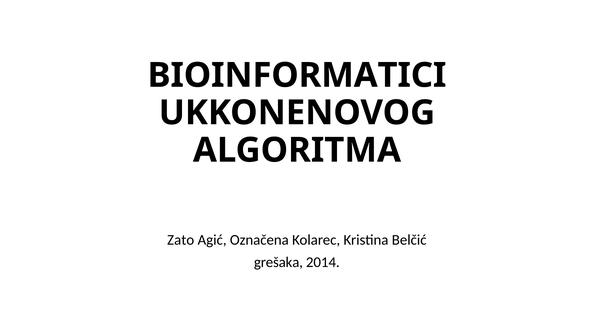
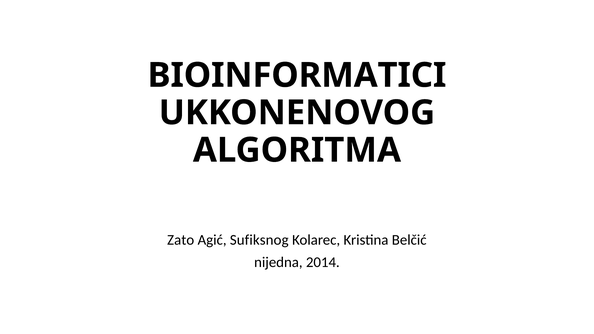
Označena: Označena -> Sufiksnog (259, 240)
grešaka: grešaka -> nijedna (278, 262)
